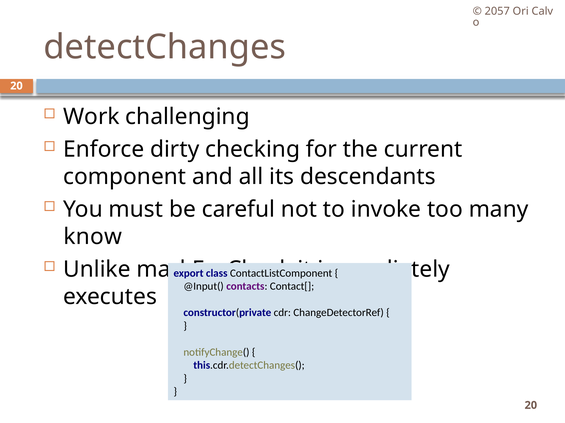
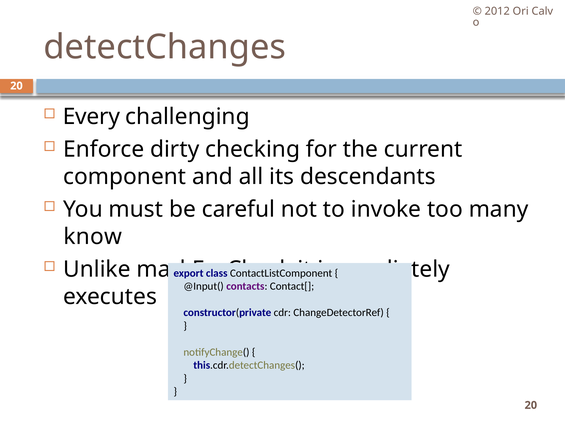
2057: 2057 -> 2012 (497, 11)
Work: Work -> Every (91, 117)
